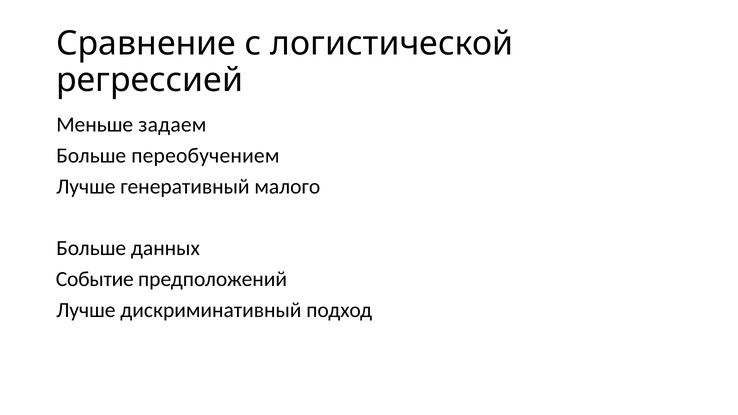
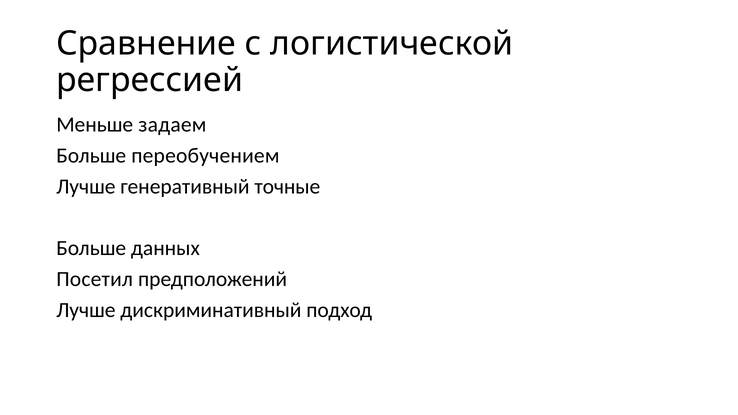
малого: малого -> точные (287, 187)
Событие: Событие -> Посетил (95, 279)
